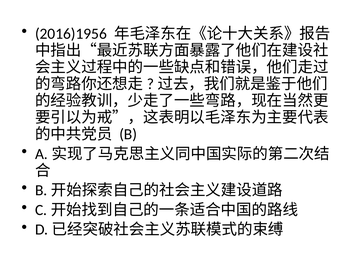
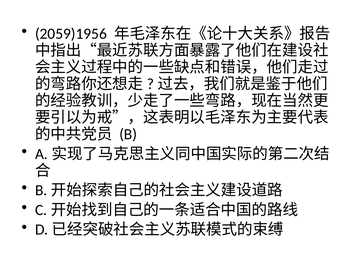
2016)1956: 2016)1956 -> 2059)1956 (71, 34)
